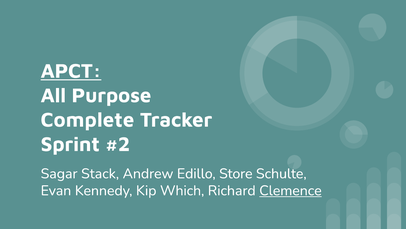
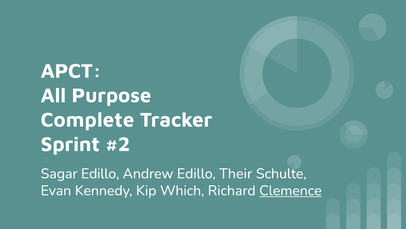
APCT underline: present -> none (71, 71)
Sagar Stack: Stack -> Edillo (100, 173)
Store: Store -> Their (236, 173)
